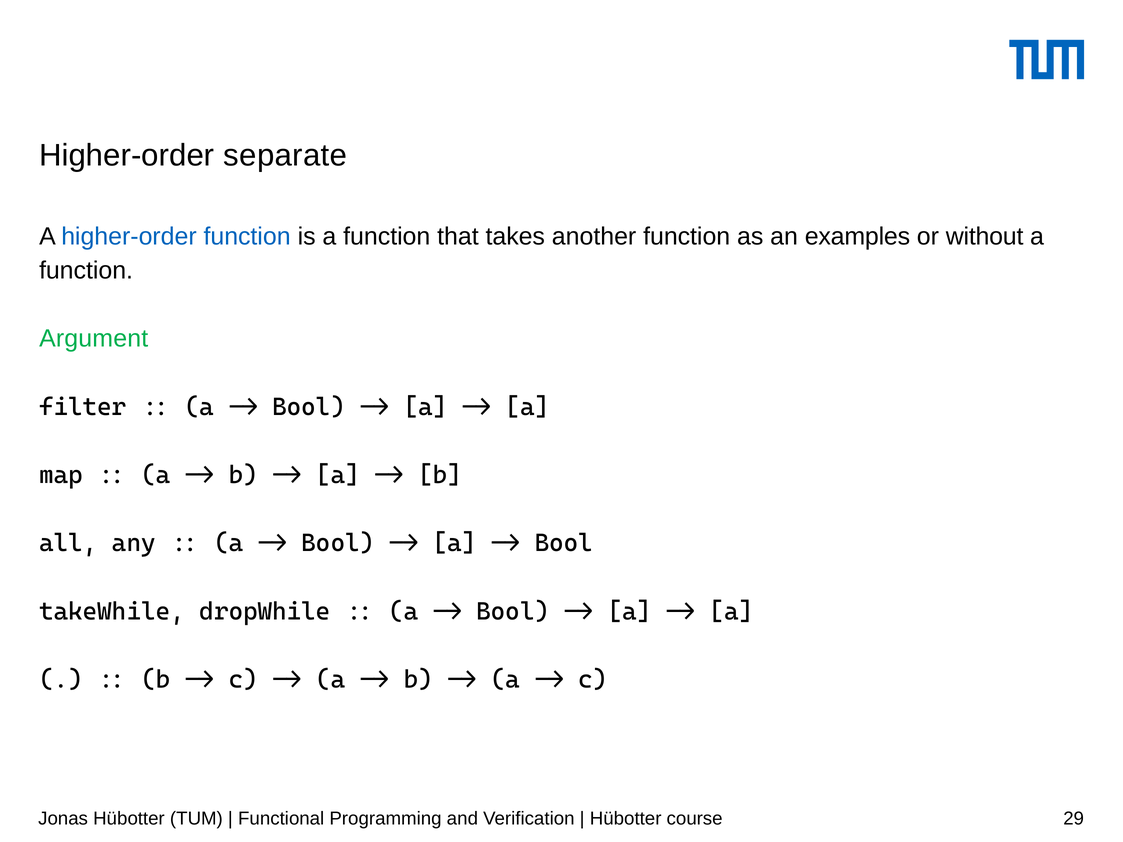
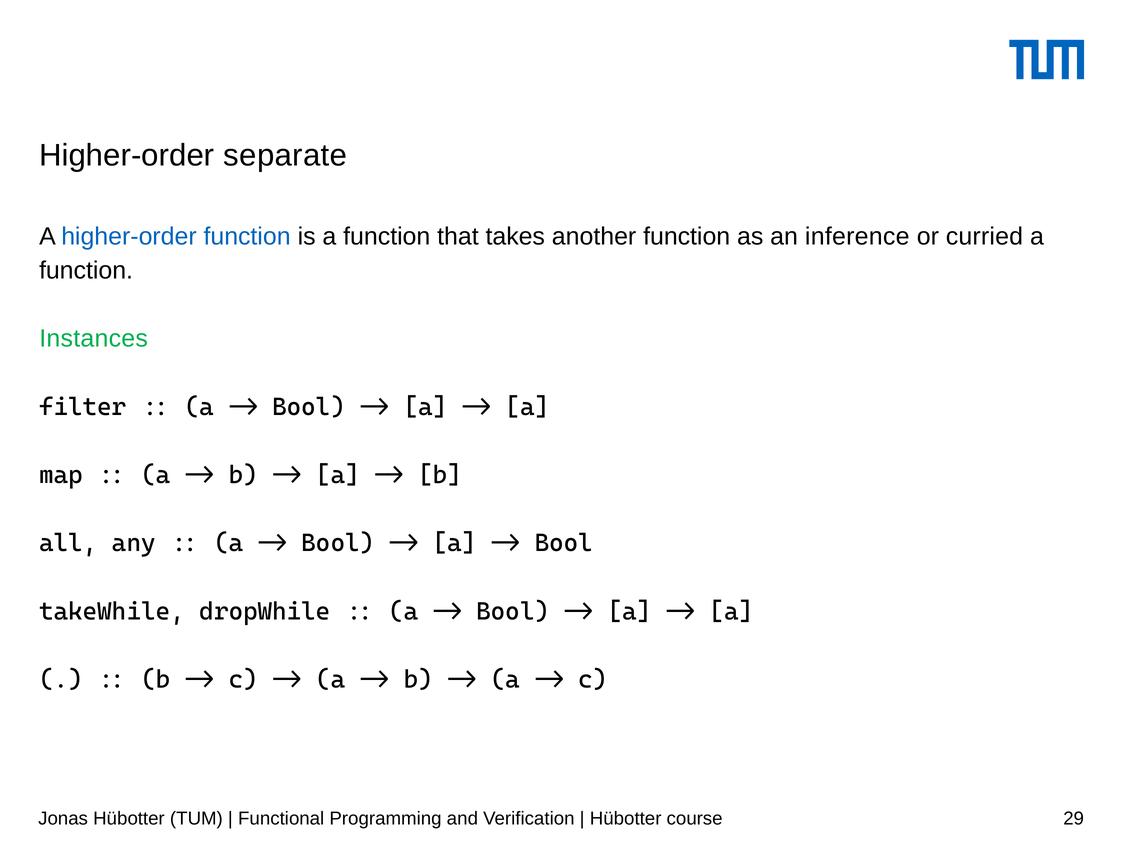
examples: examples -> inference (857, 237)
without: without -> curried (984, 237)
Argument: Argument -> Instances (94, 339)
